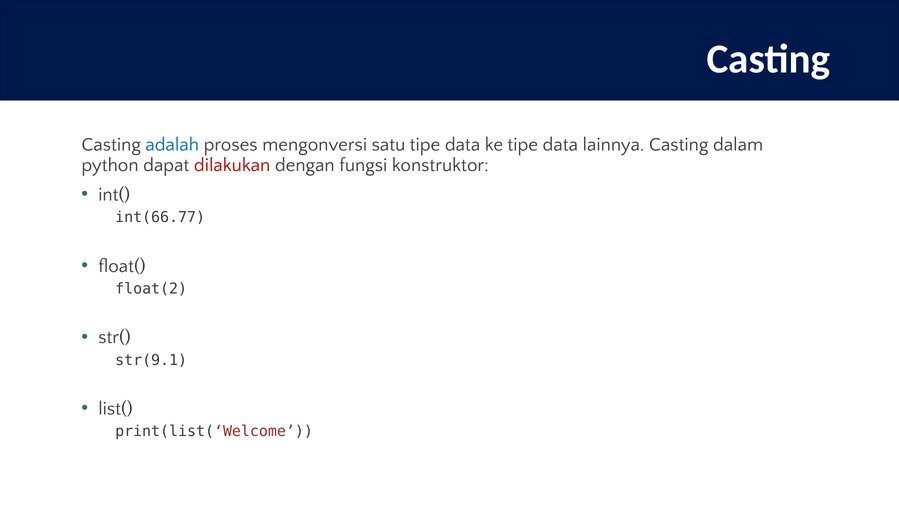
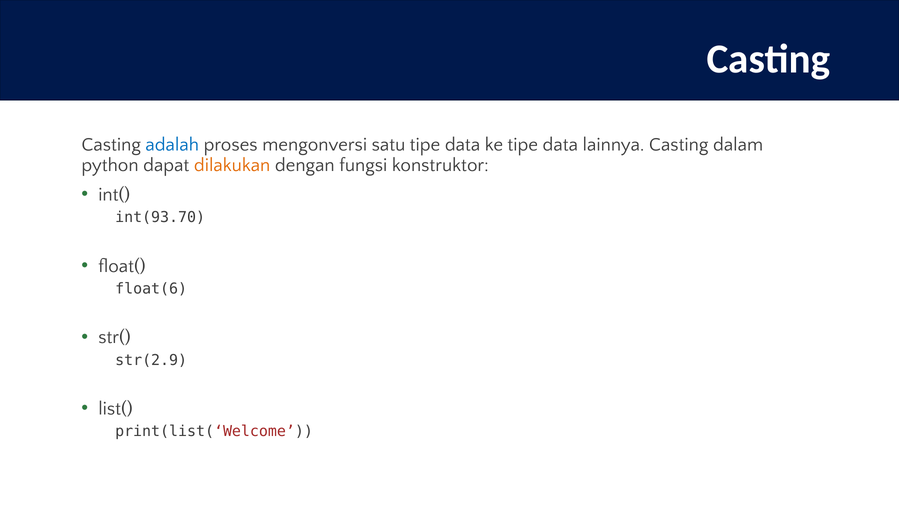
dilakukan colour: red -> orange (232, 165)
int(66.77: int(66.77 -> int(93.70 (160, 217)
float(2: float(2 -> float(6 (151, 289)
str(9.1: str(9.1 -> str(2.9 (151, 360)
